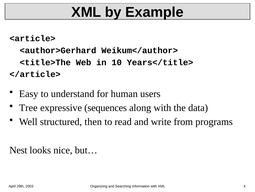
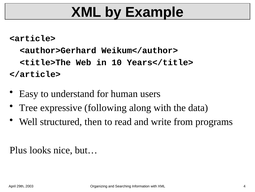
sequences: sequences -> following (106, 107)
Nest: Nest -> Plus (18, 150)
